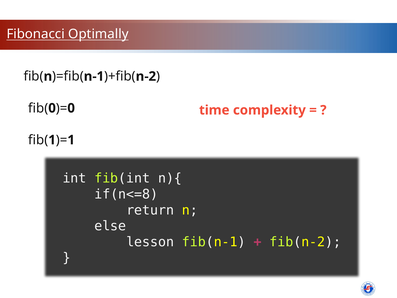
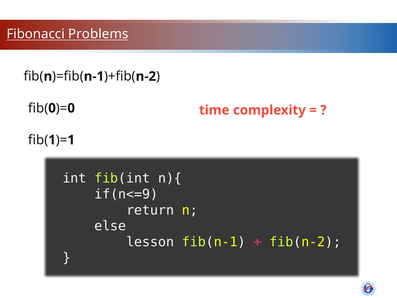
Optimally: Optimally -> Problems (98, 34)
if(n<=8: if(n<=8 -> if(n<=9 (126, 194)
